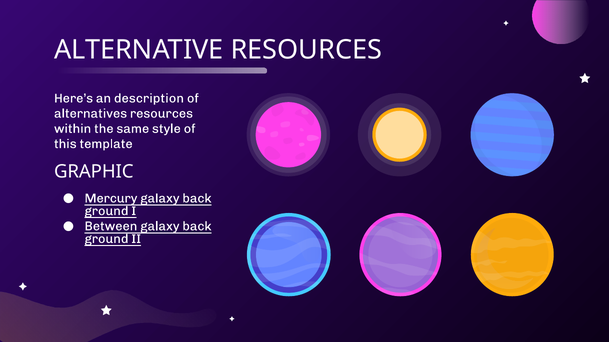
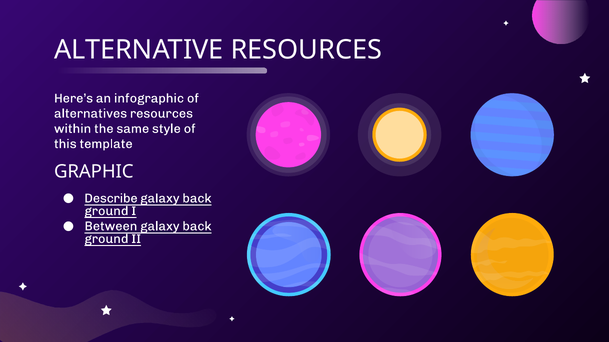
description: description -> infographic (149, 98)
Mercury: Mercury -> Describe (111, 199)
